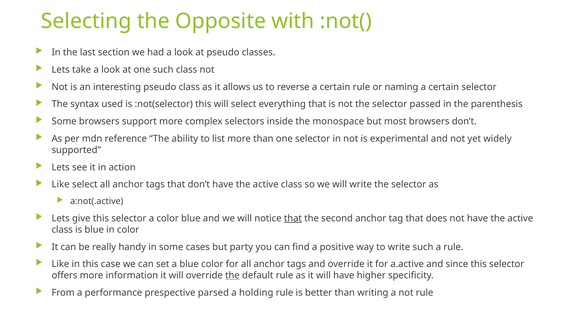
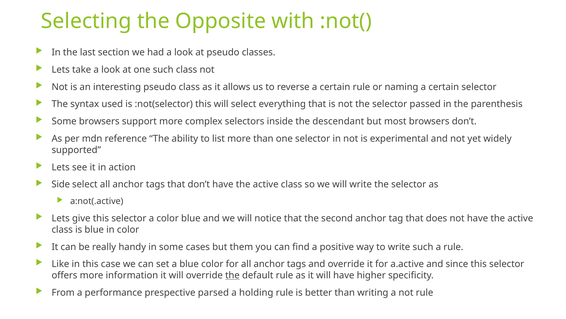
monospace: monospace -> descendant (338, 121)
Like: Like -> Side (61, 184)
that underline: present -> none (293, 218)
party: party -> them (241, 246)
